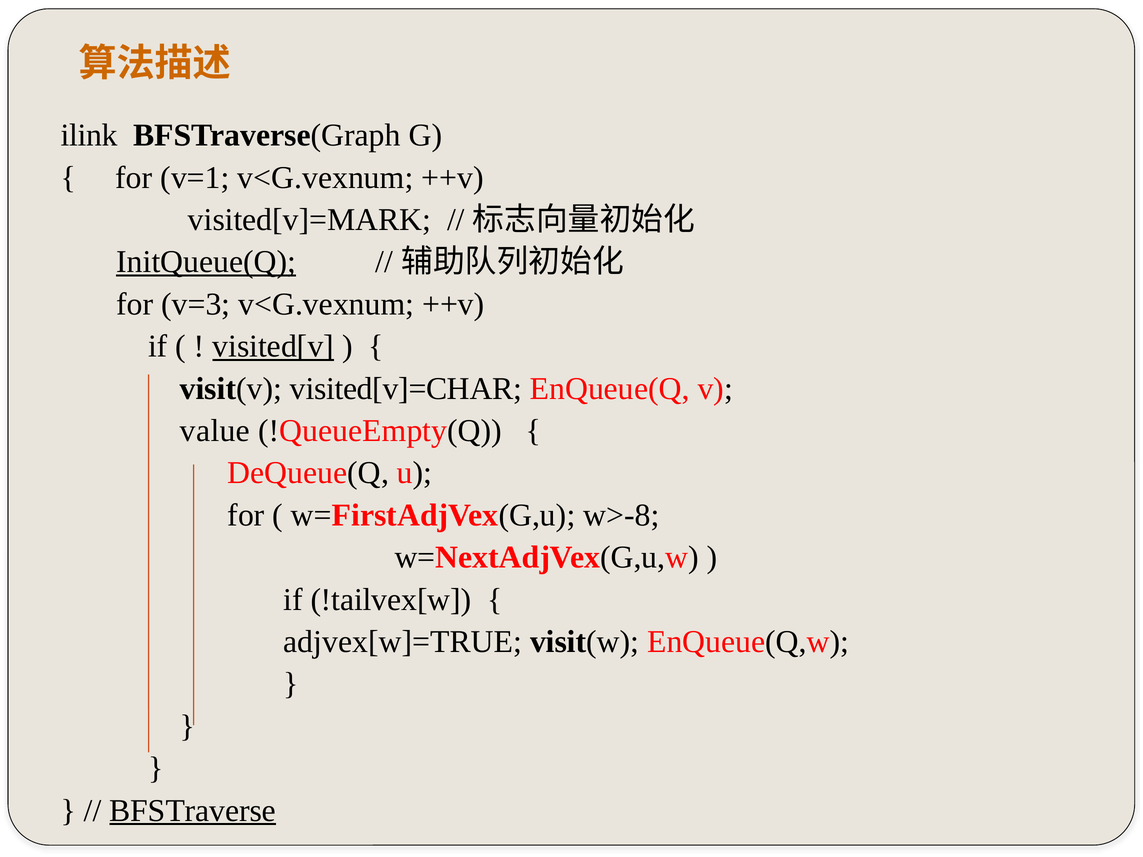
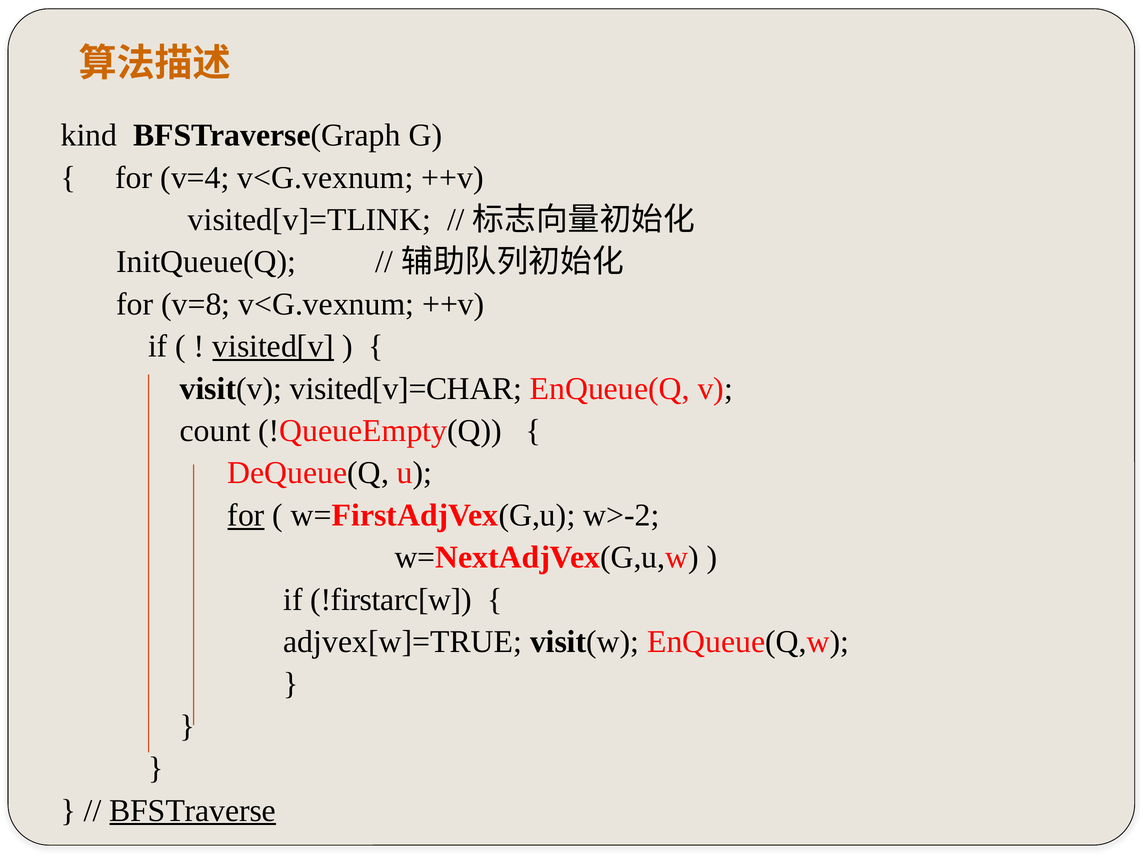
ilink: ilink -> kind (89, 135)
v=1: v=1 -> v=4 (195, 178)
visited[v]=MARK: visited[v]=MARK -> visited[v]=TLINK (310, 220)
InitQueue(Q underline: present -> none (206, 262)
v=3: v=3 -> v=8 (196, 304)
value: value -> count (215, 431)
for underline: none -> present (246, 515)
w>-8: w>-8 -> w>-2 (621, 515)
!tailvex[w: !tailvex[w -> !firstarc[w (391, 600)
